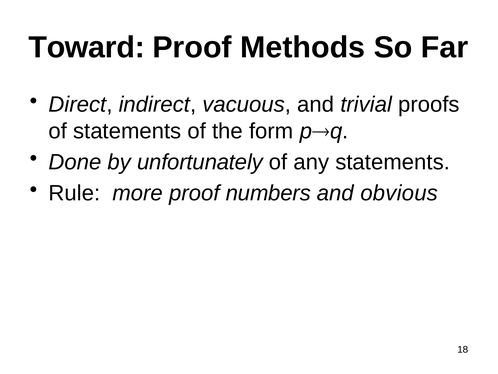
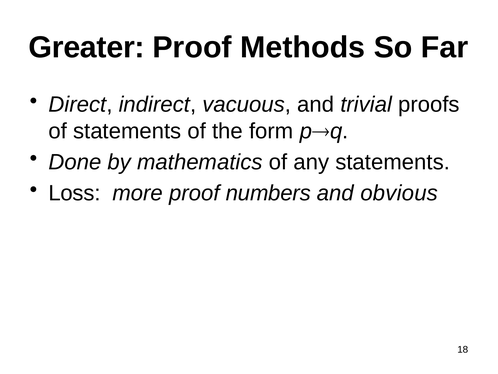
Toward: Toward -> Greater (87, 47)
unfortunately: unfortunately -> mathematics (200, 162)
Rule: Rule -> Loss (74, 193)
